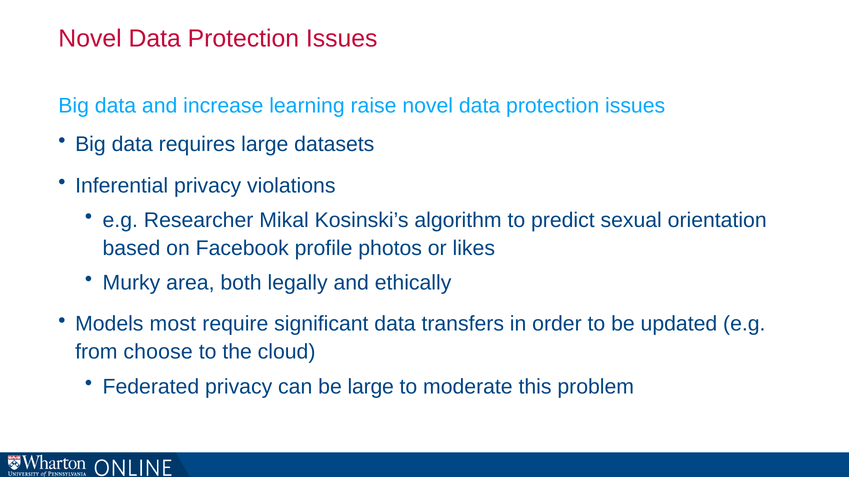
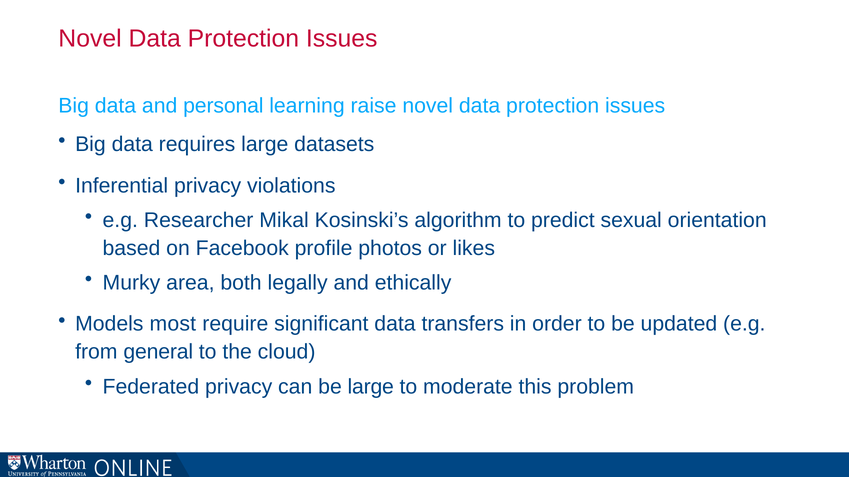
increase: increase -> personal (223, 106)
choose: choose -> general (158, 352)
